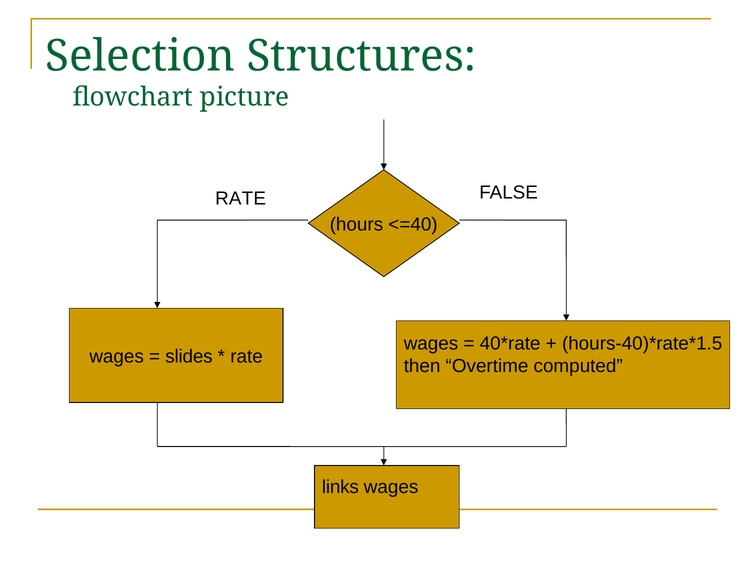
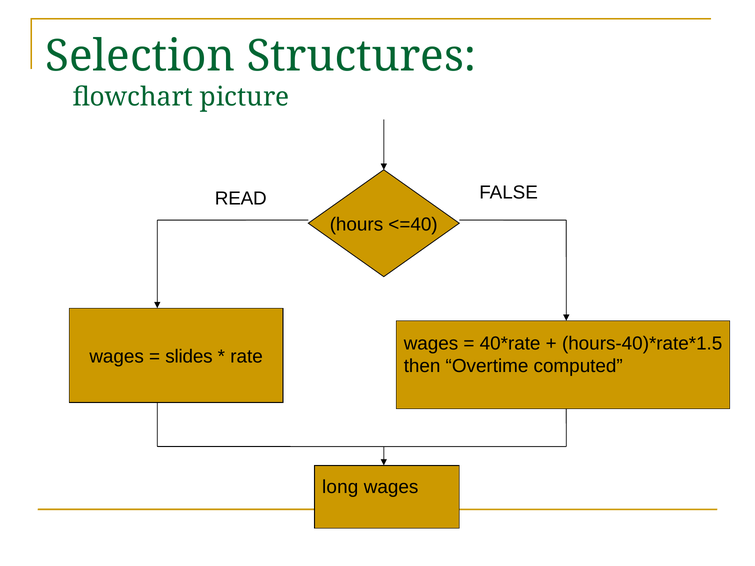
RATE: RATE -> READ (241, 199)
links: links -> long (340, 487)
